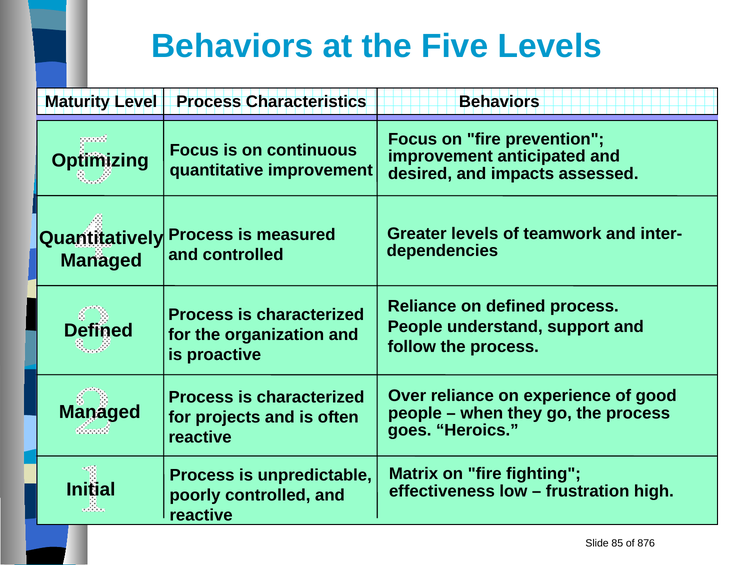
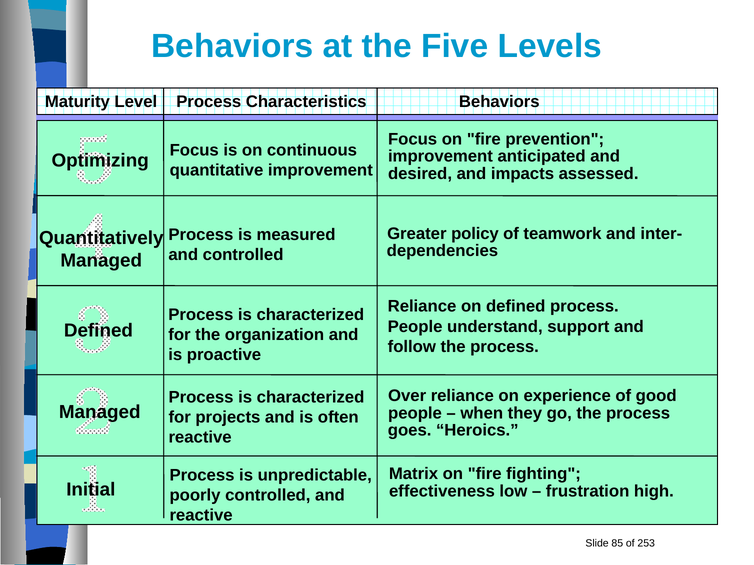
Greater levels: levels -> policy (475, 234)
876: 876 -> 253 (646, 544)
